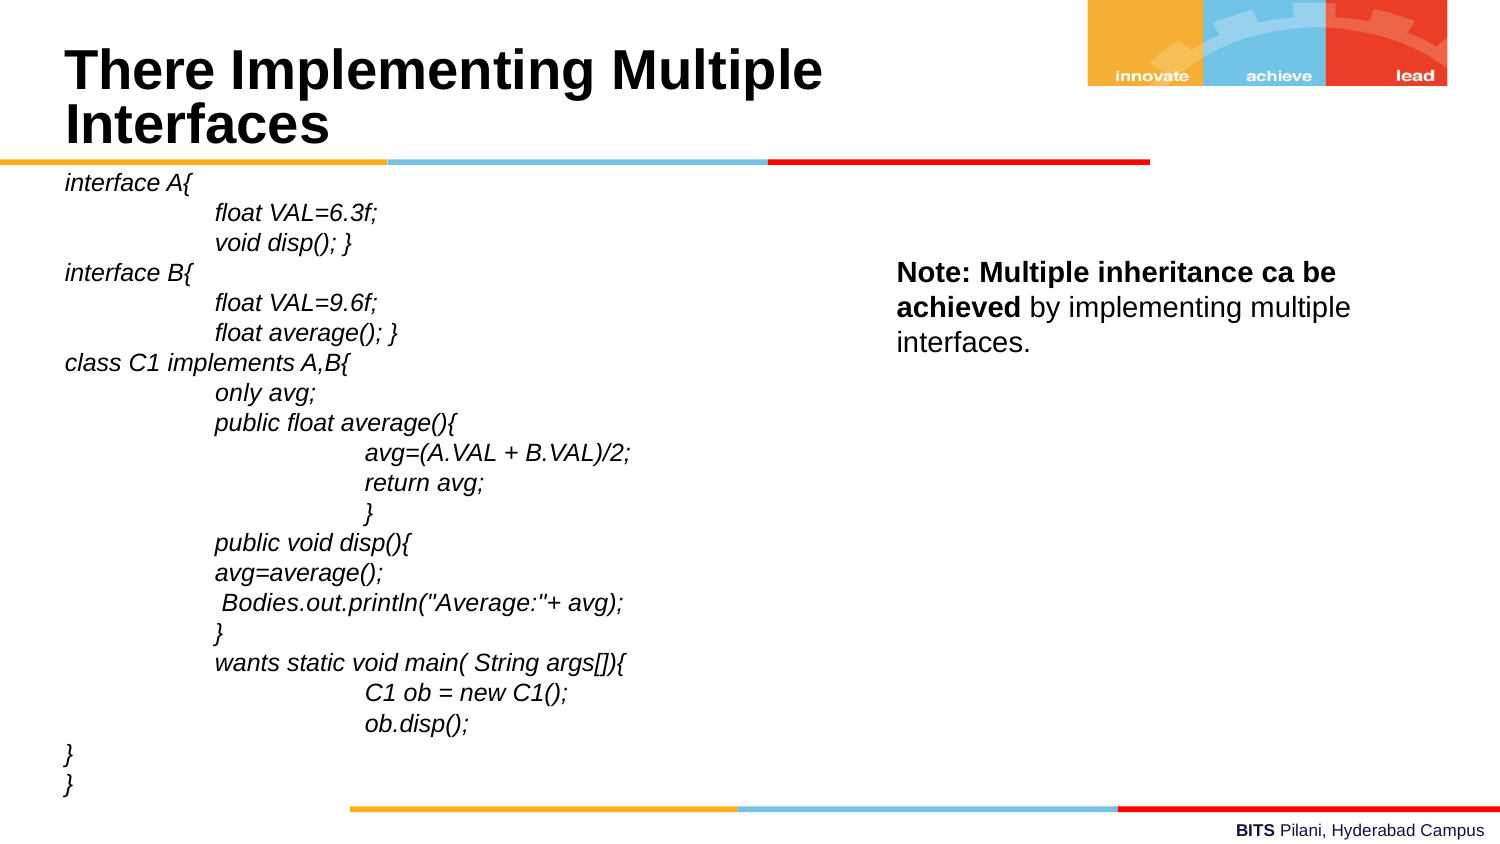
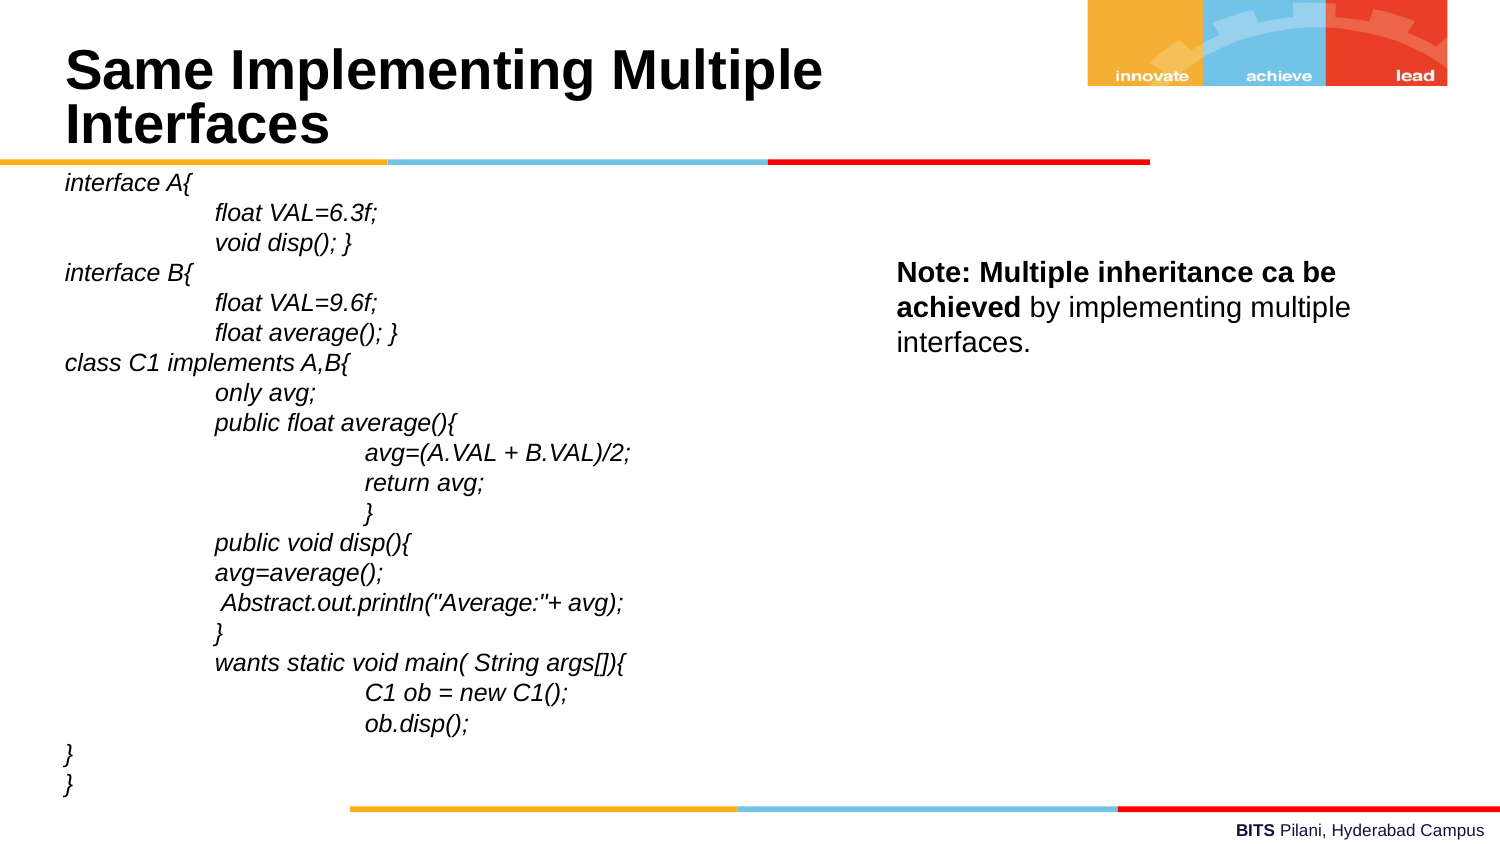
There: There -> Same (140, 70)
Bodies.out.println("Average:"+: Bodies.out.println("Average:"+ -> Abstract.out.println("Average:"+ (392, 604)
